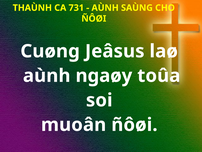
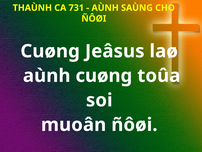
aùnh ngaøy: ngaøy -> cuøng (104, 76)
